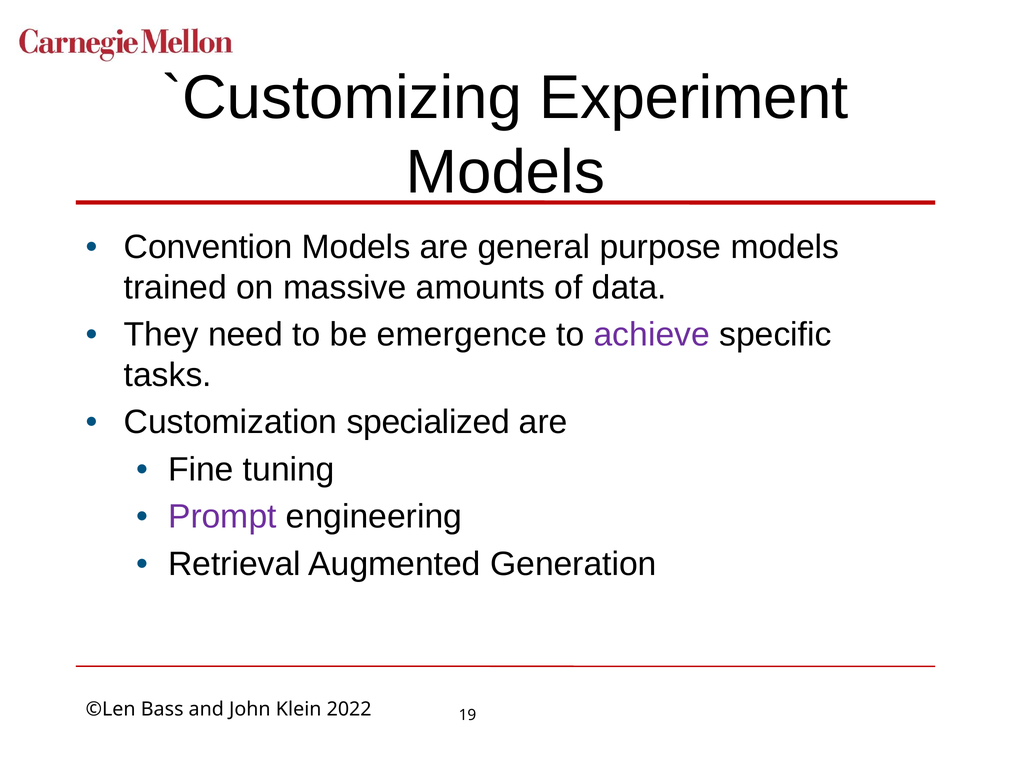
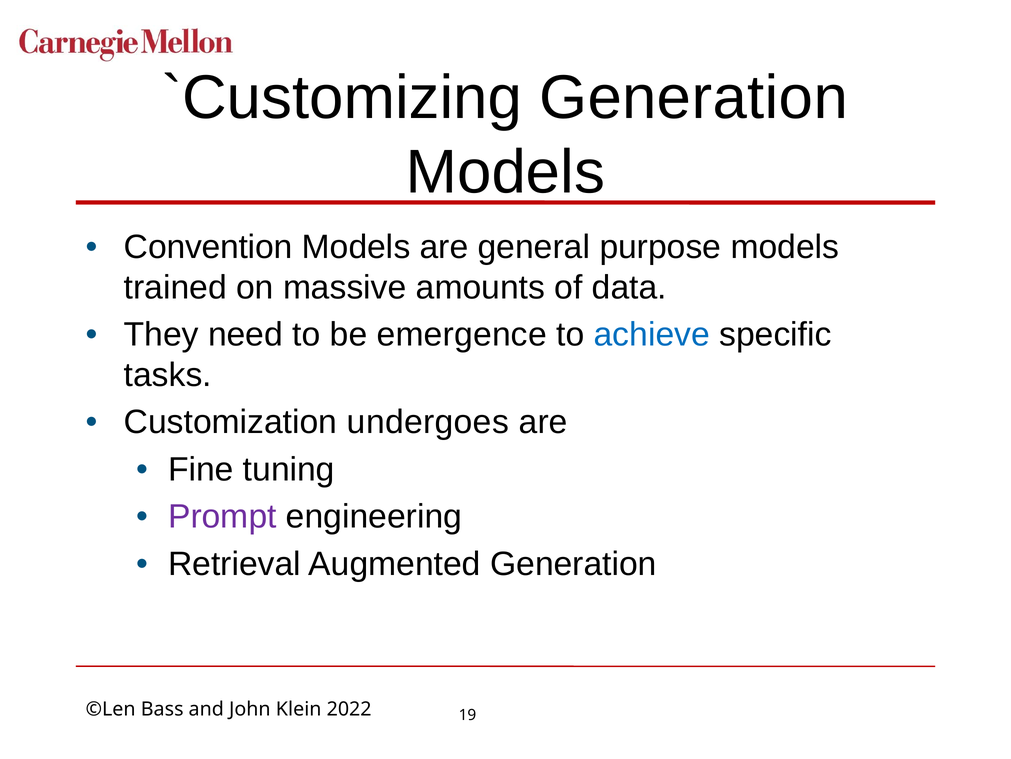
Experiment: Experiment -> Generation (694, 98)
achieve colour: purple -> blue (652, 334)
specialized: specialized -> undergoes (428, 422)
